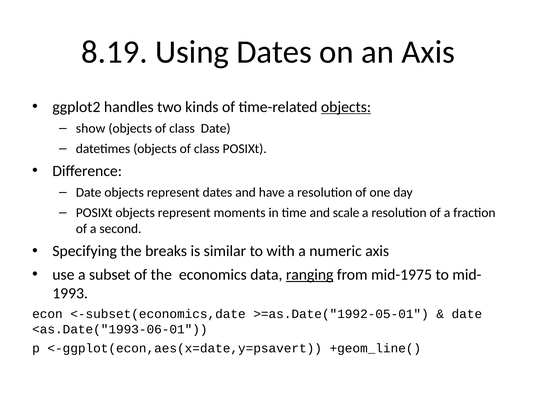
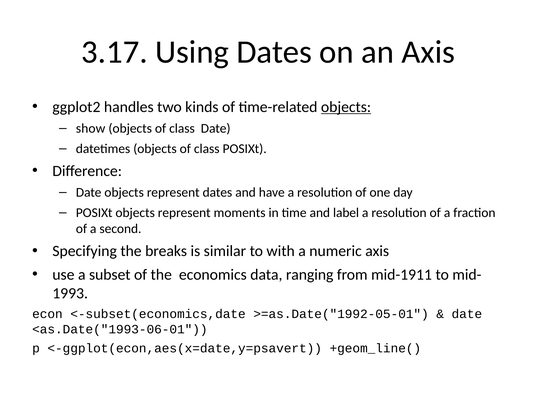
8.19: 8.19 -> 3.17 (114, 52)
scale: scale -> label (346, 213)
ranging underline: present -> none (310, 275)
mid-1975: mid-1975 -> mid-1911 (402, 275)
